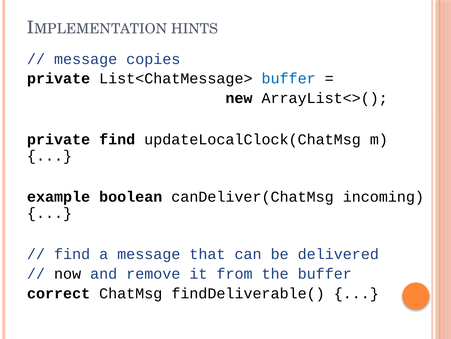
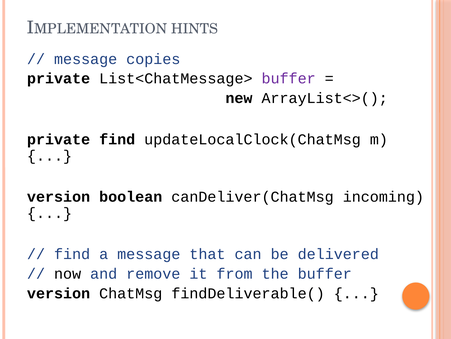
buffer colour: blue -> purple (289, 79)
example: example -> version (59, 196)
correct: correct -> version (59, 293)
